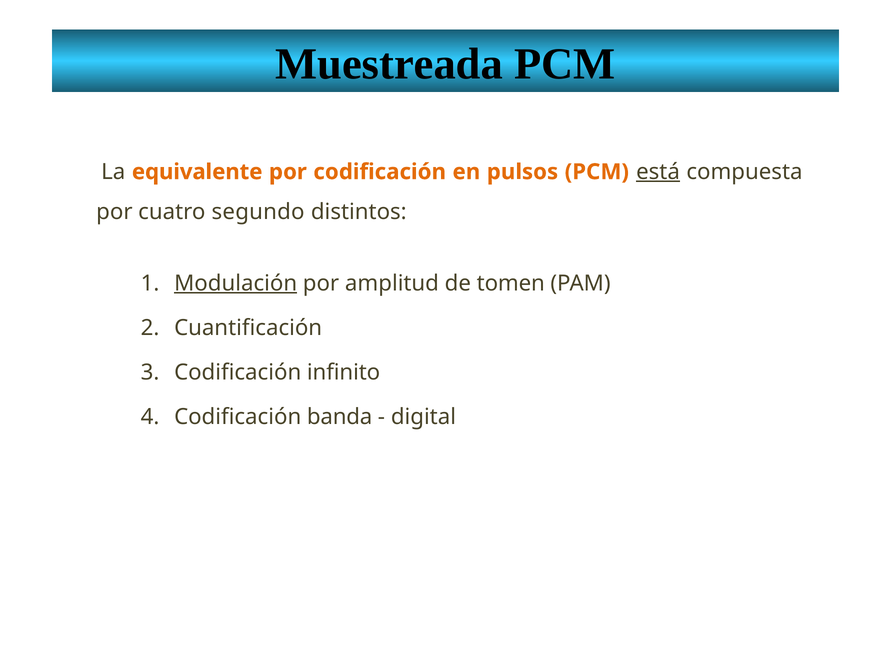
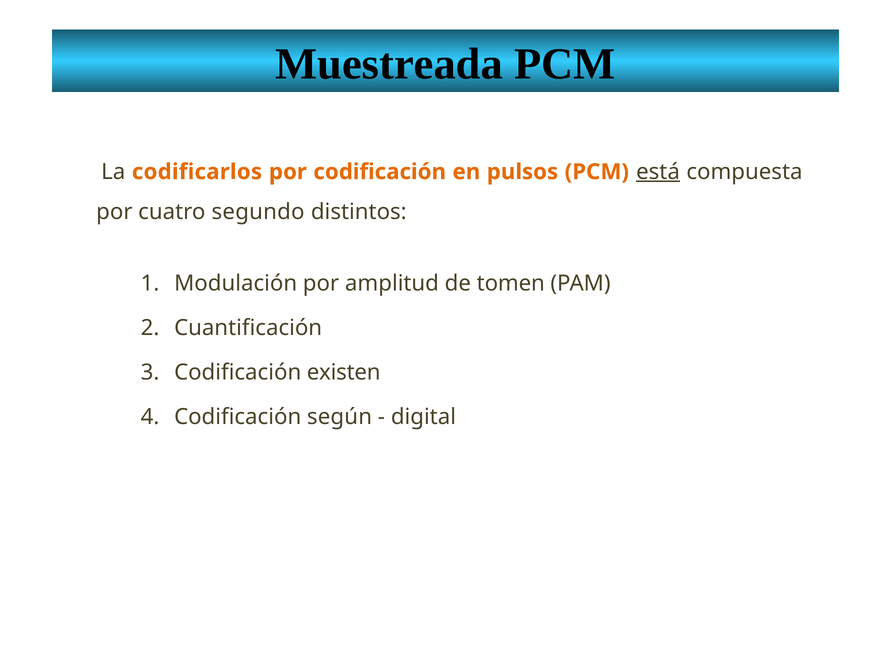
equivalente: equivalente -> codificarlos (197, 172)
Modulación underline: present -> none (236, 283)
infinito: infinito -> existen (344, 372)
banda: banda -> según (339, 417)
